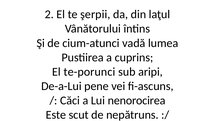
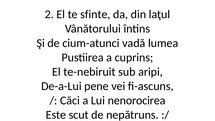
şerpii: şerpii -> sfinte (95, 14)
te-porunci: te-porunci -> te-nebiruit (89, 72)
